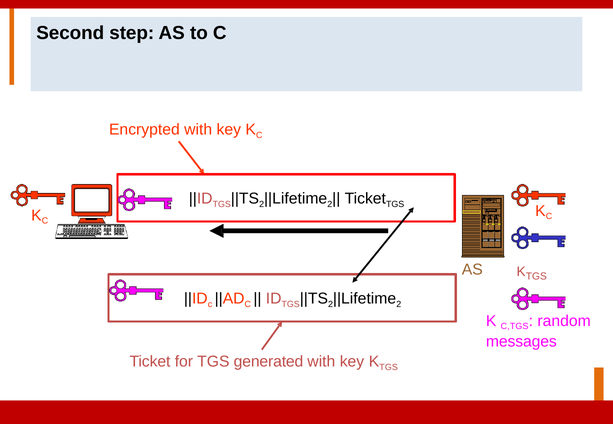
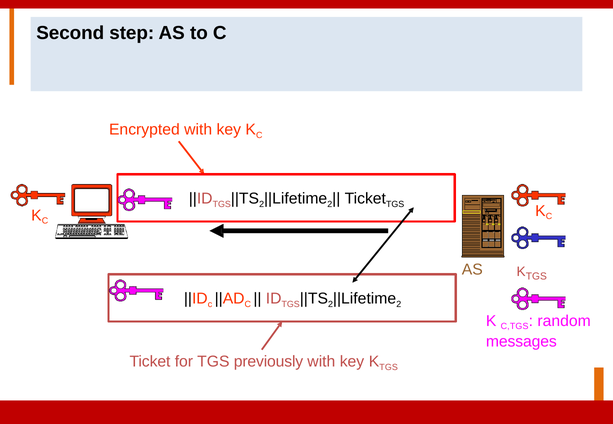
generated: generated -> previously (269, 362)
